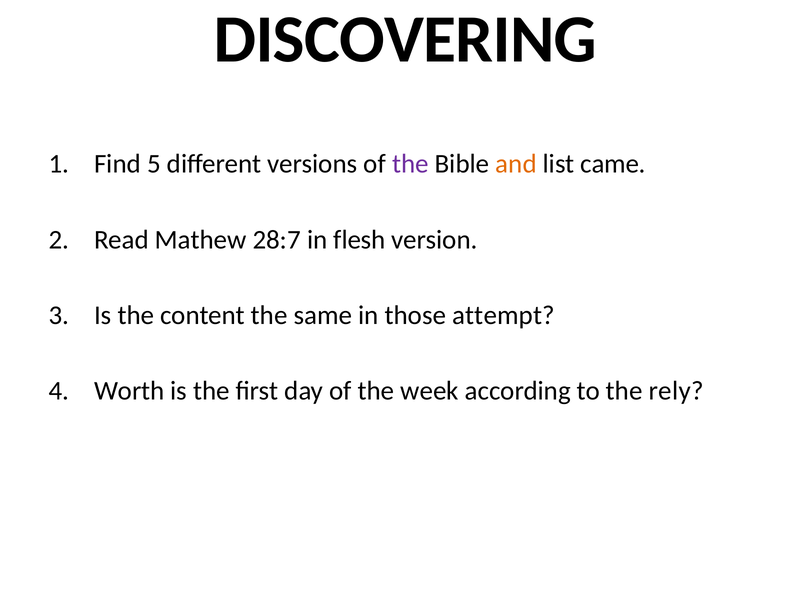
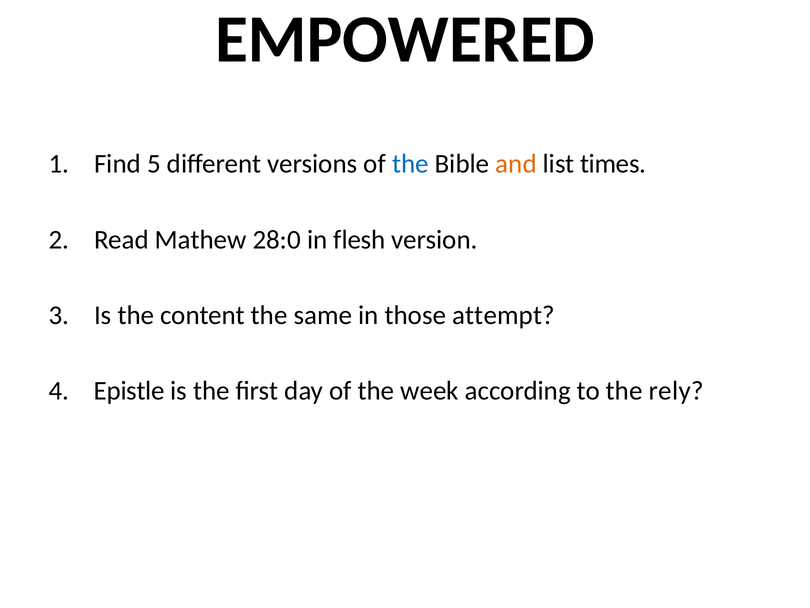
DISCOVERING: DISCOVERING -> EMPOWERED (405, 39)
the colour: purple -> blue (410, 164)
came: came -> times (613, 164)
28:7: 28:7 -> 28:0 (277, 239)
Worth: Worth -> Epistle (129, 391)
